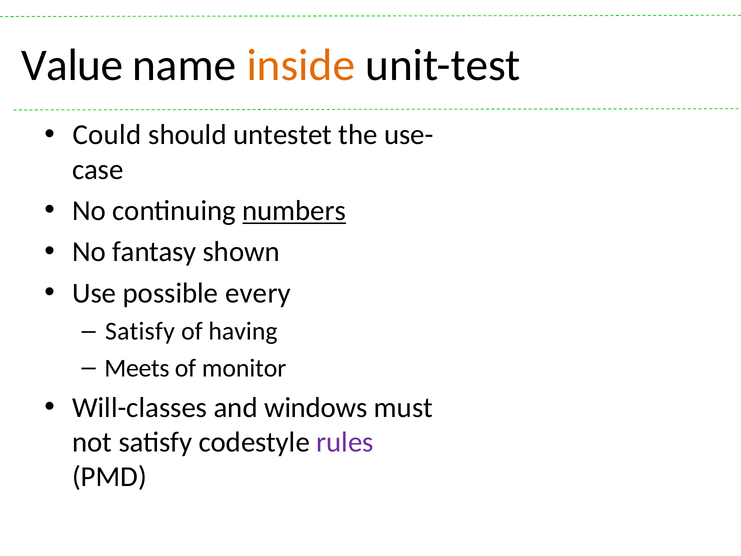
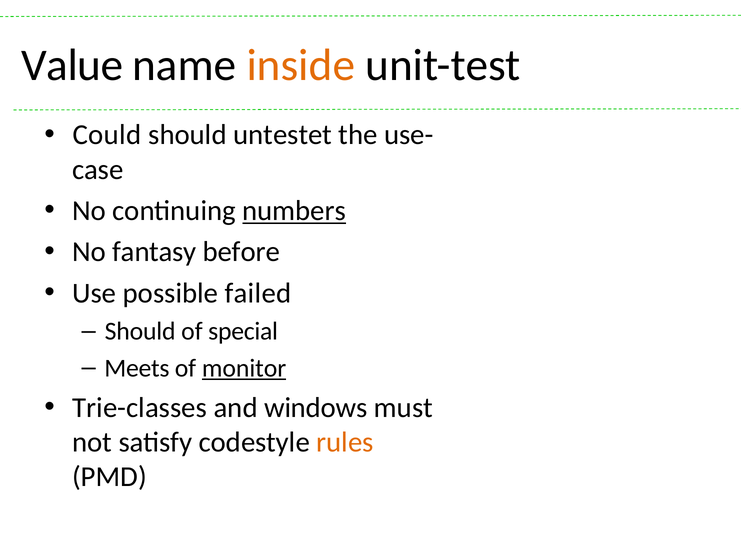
shown: shown -> before (241, 252)
every: every -> failed (258, 293)
Satisfy: Satisfy -> Should (140, 331)
having: having -> special (243, 331)
monitor underline: none -> present (244, 368)
Will-classes: Will-classes -> Trie-classes (140, 407)
rules colour: purple -> orange (345, 442)
